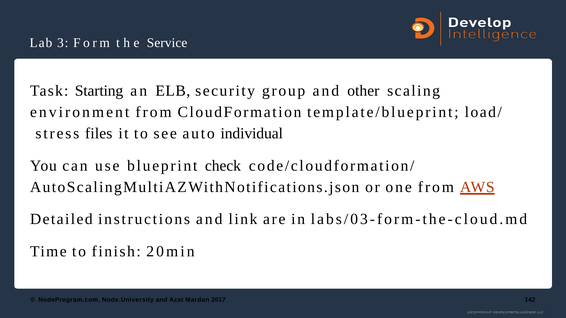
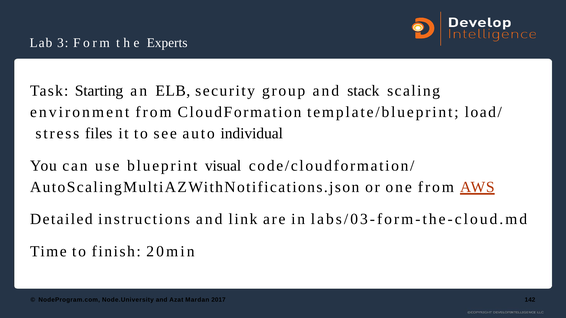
Service: Service -> Experts (167, 43)
other: other -> stack (363, 91)
check: check -> visual (223, 166)
